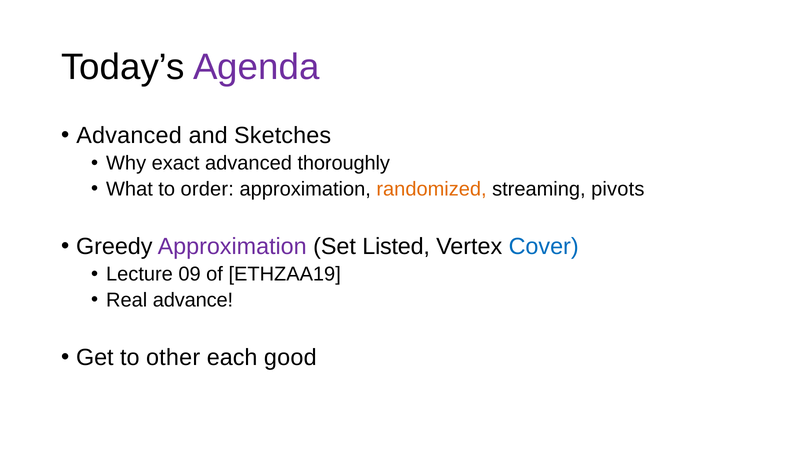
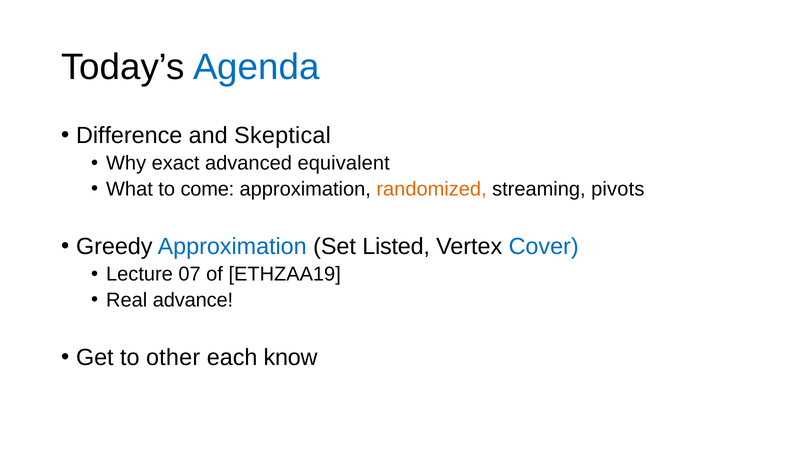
Agenda colour: purple -> blue (256, 67)
Advanced: Advanced -> Difference (129, 135)
Sketches: Sketches -> Skeptical (283, 135)
thoroughly: thoroughly -> equivalent (344, 163)
order: order -> come (207, 189)
Approximation colour: purple -> blue (232, 246)
09: 09 -> 07 (190, 274)
good: good -> know (291, 357)
